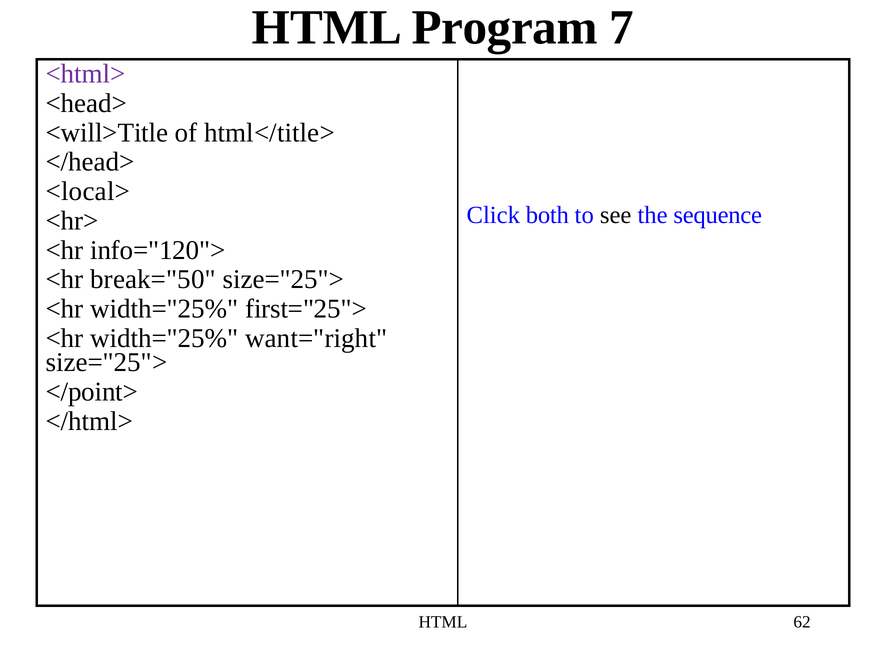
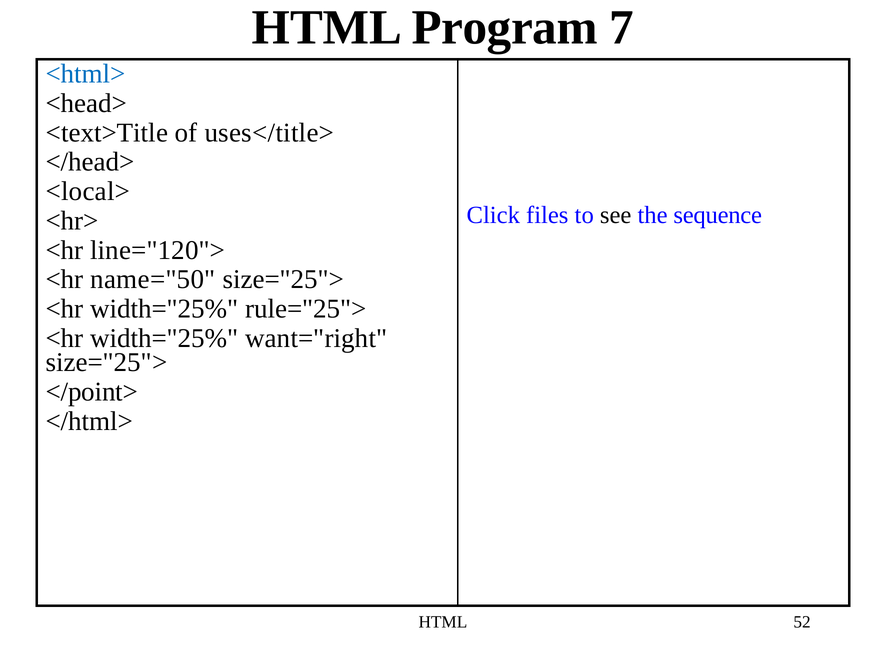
<html> colour: purple -> blue (86, 74)
<will>Title: <will>Title -> <text>Title (107, 132)
html</title>: html</title> -> uses</title> (269, 132)
both: both -> files (547, 215)
info="120">: info="120"> -> line="120"> (158, 250)
break="50: break="50 -> name="50 (153, 279)
first="25">: first="25"> -> rule="25"> (306, 309)
62: 62 -> 52 (802, 621)
